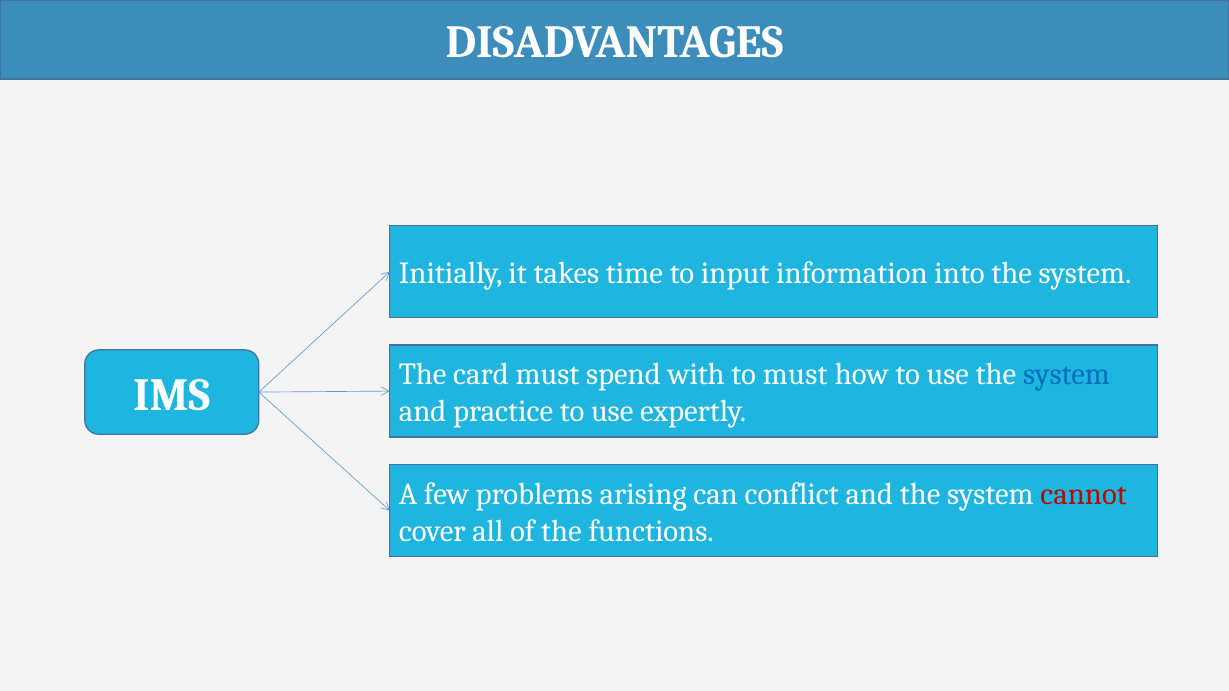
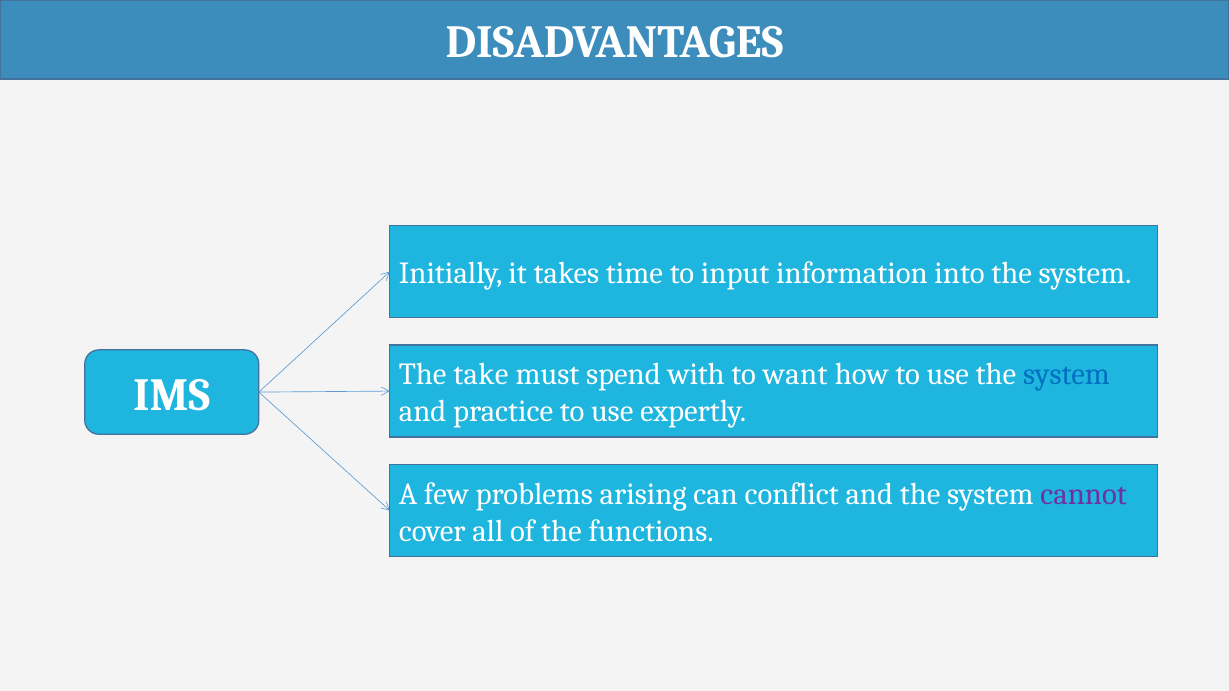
card: card -> take (481, 375)
to must: must -> want (795, 375)
cannot colour: red -> purple (1084, 494)
